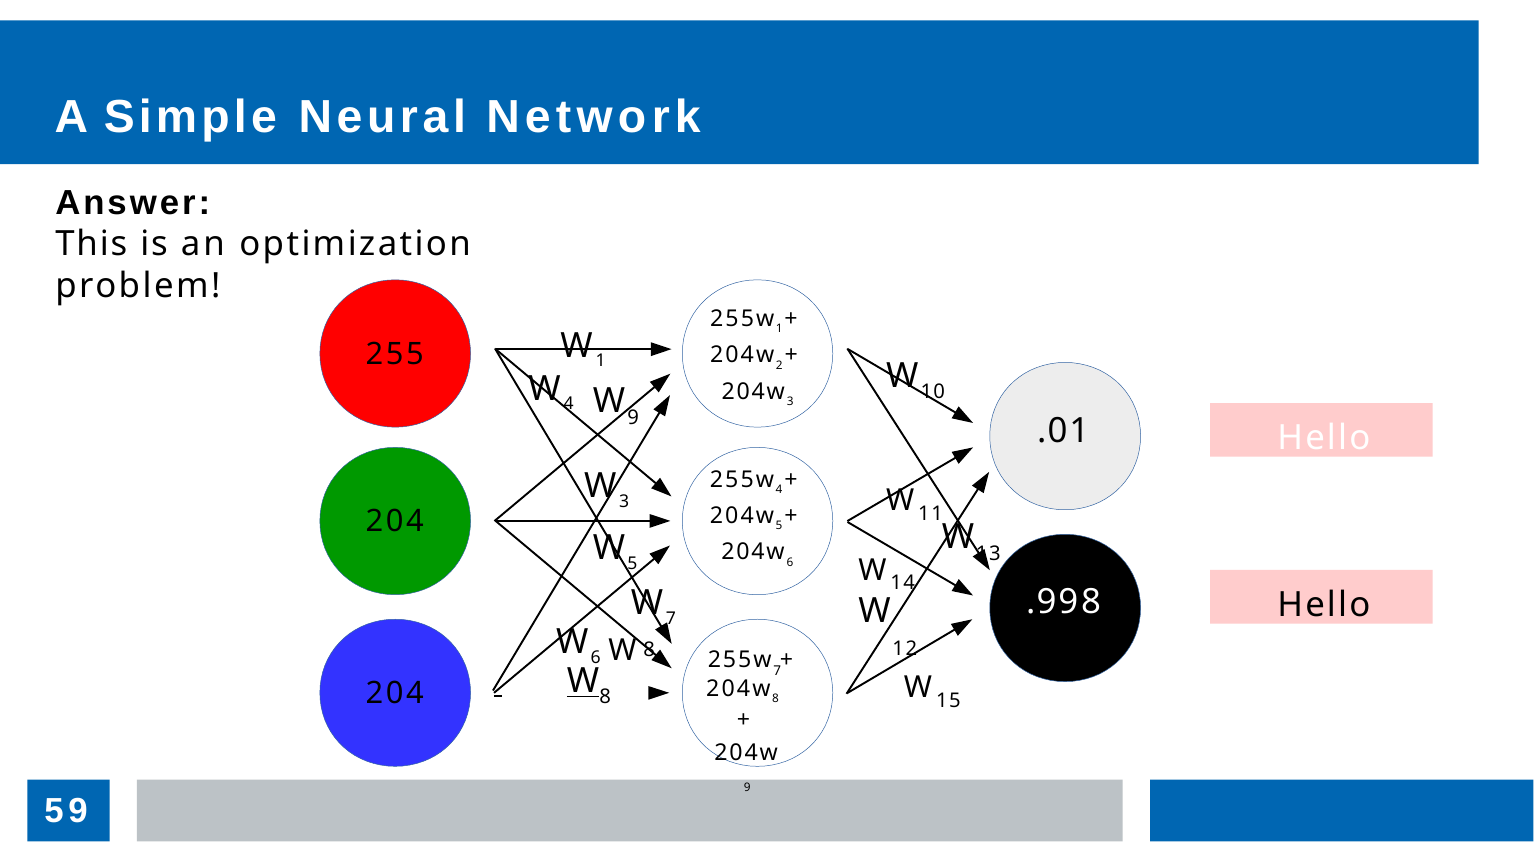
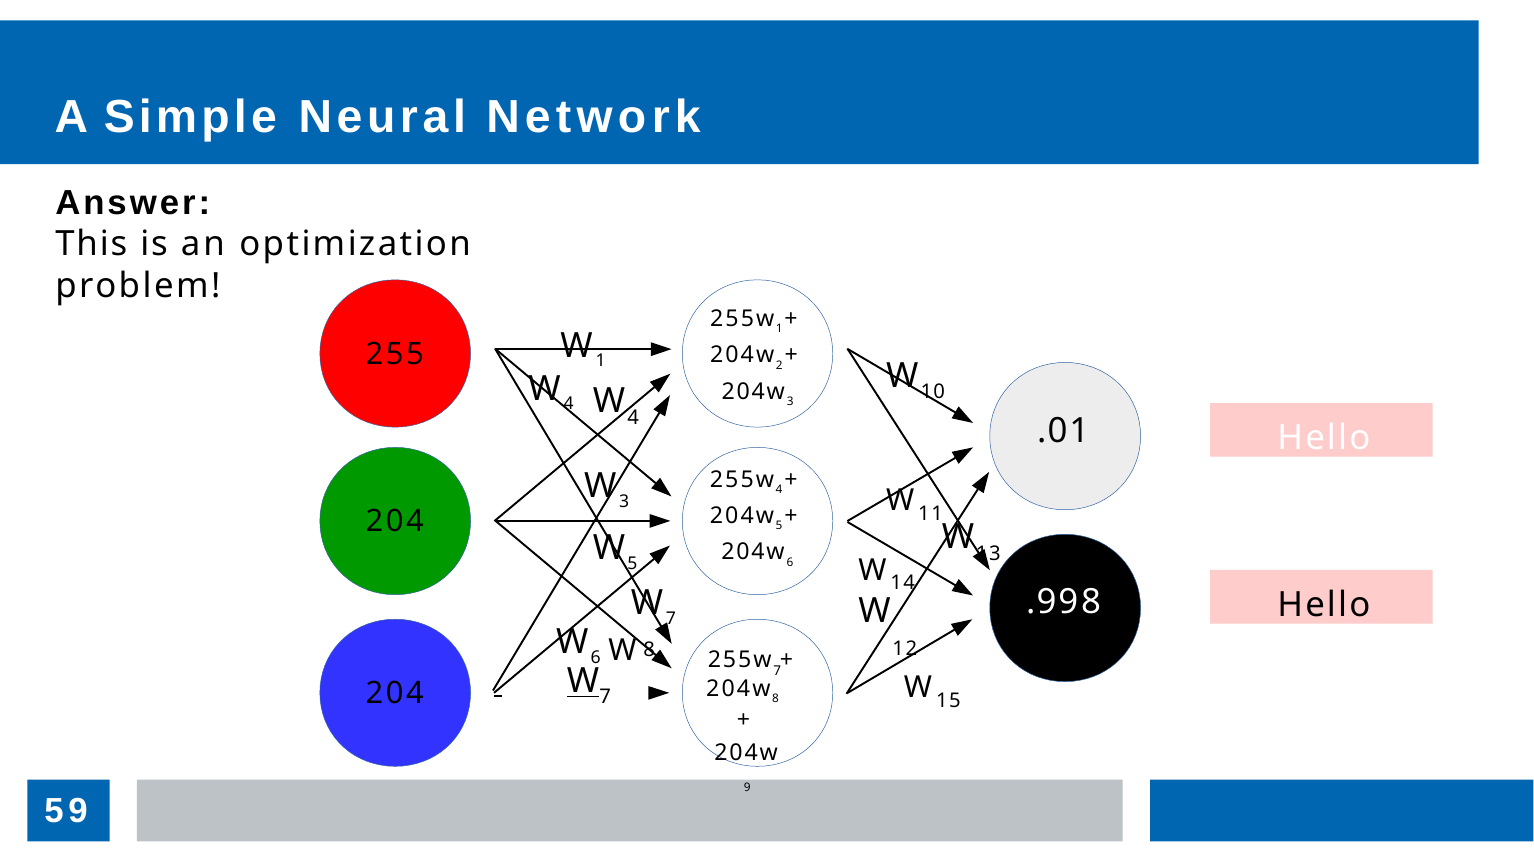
9: 9 -> 4 (633, 418)
8: 8 -> 7 (605, 698)
